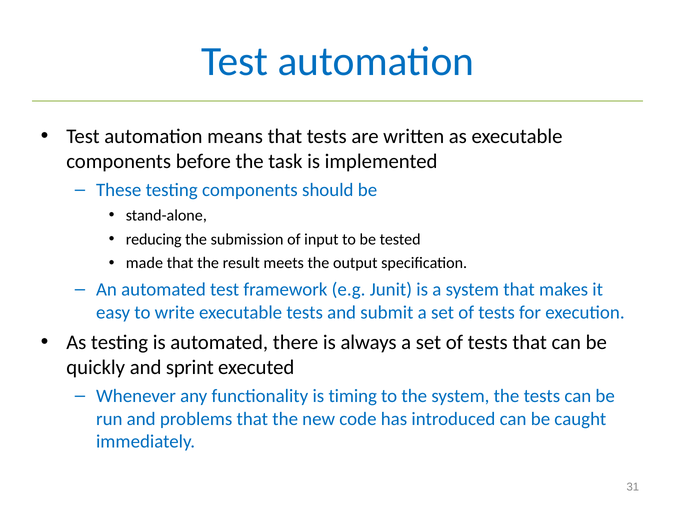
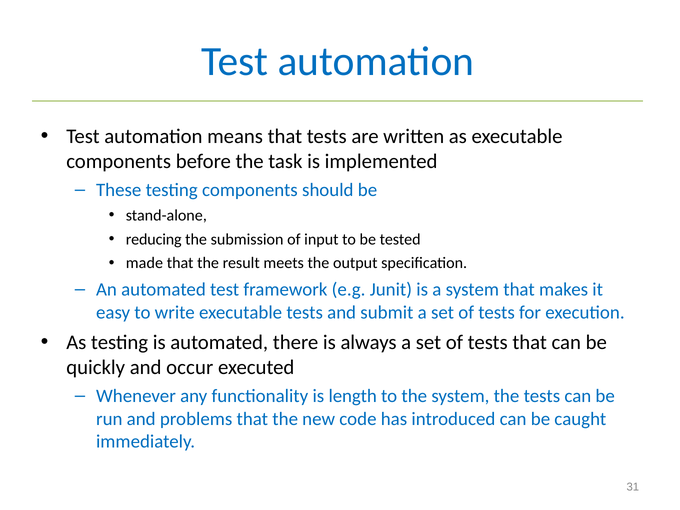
sprint: sprint -> occur (190, 367)
timing: timing -> length (353, 396)
